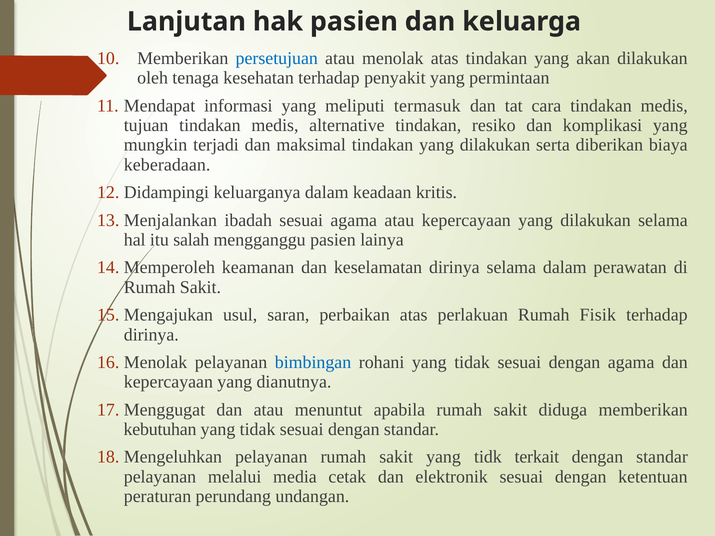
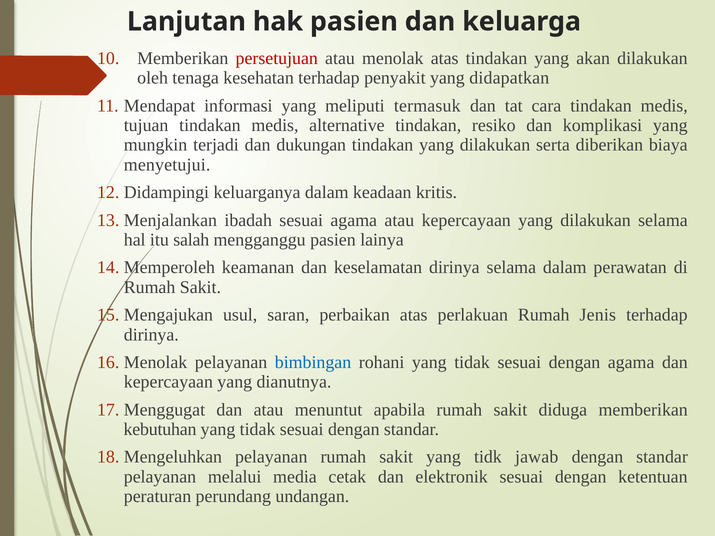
persetujuan colour: blue -> red (277, 58)
permintaan: permintaan -> didapatkan (509, 78)
maksimal: maksimal -> dukungan (311, 145)
keberadaan: keberadaan -> menyetujui (167, 165)
Fisik: Fisik -> Jenis (598, 315)
terkait: terkait -> jawab (537, 457)
